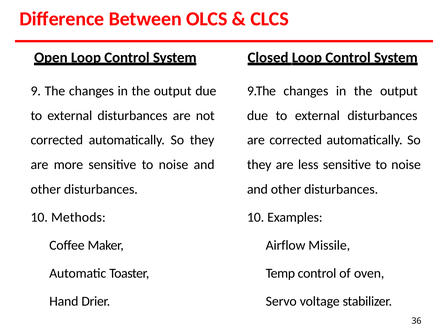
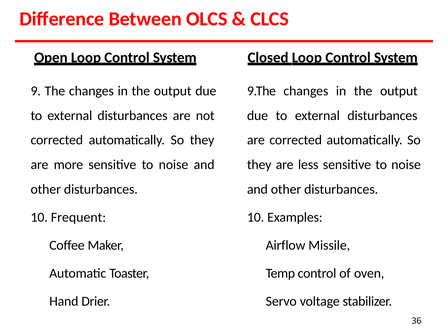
Methods: Methods -> Frequent (78, 217)
